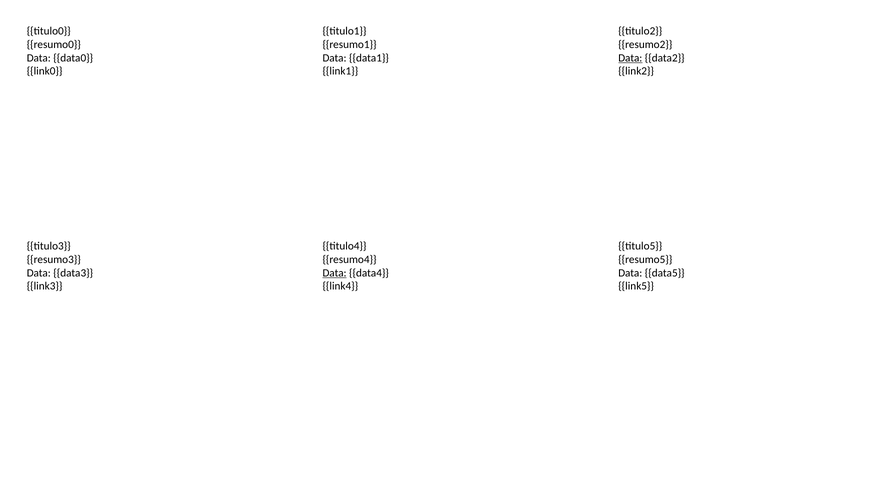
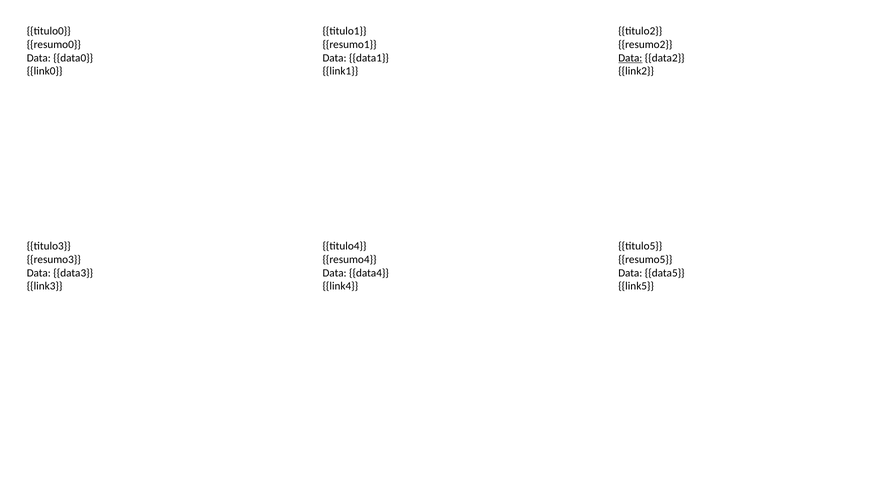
Data underline: present -> none (335, 273)
